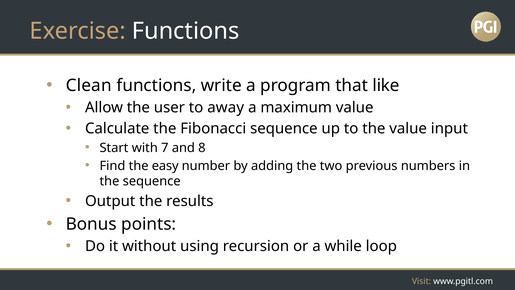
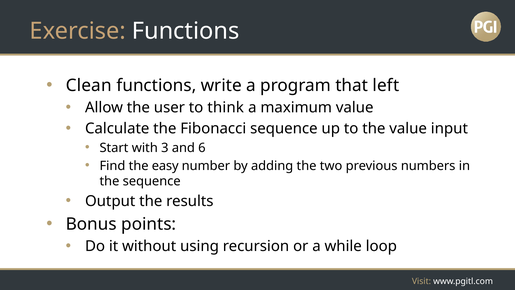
like: like -> left (386, 85)
away: away -> think (226, 107)
7: 7 -> 3 (165, 148)
8: 8 -> 6 (202, 148)
